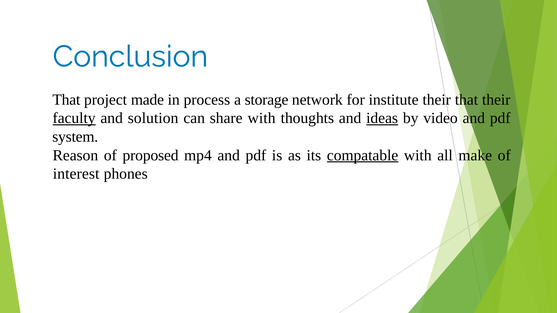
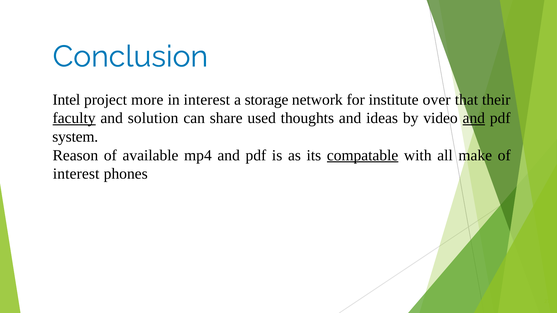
That: That -> Intel (66, 100)
made: made -> more (147, 100)
in process: process -> interest (207, 100)
institute their: their -> over (437, 100)
share with: with -> used (262, 118)
ideas underline: present -> none (382, 118)
and underline: none -> present (474, 118)
proposed: proposed -> available (150, 155)
